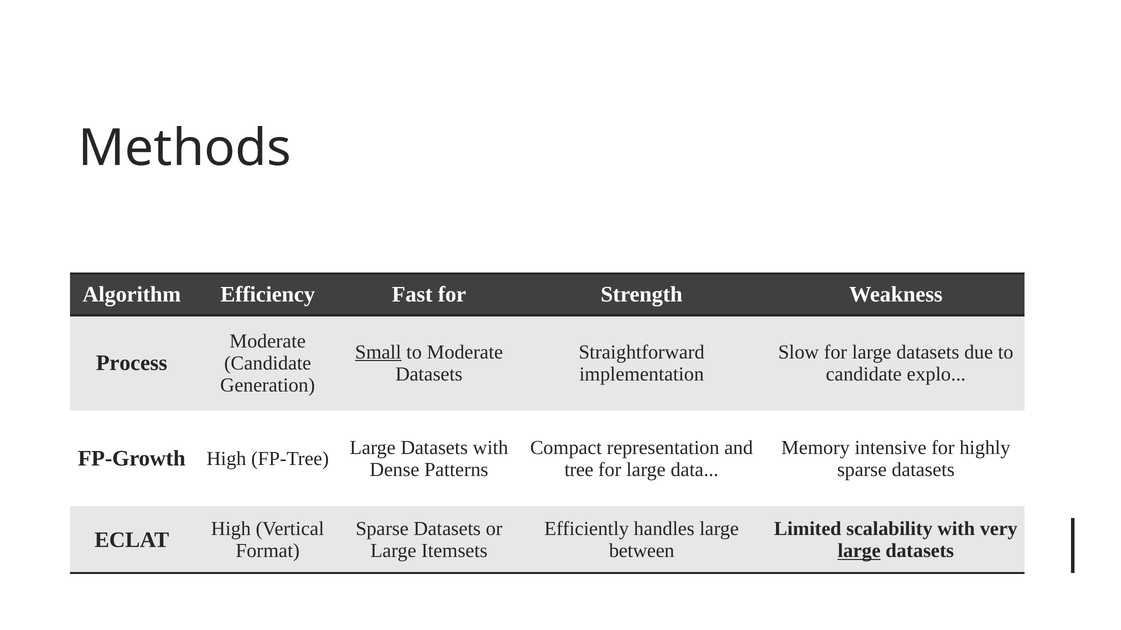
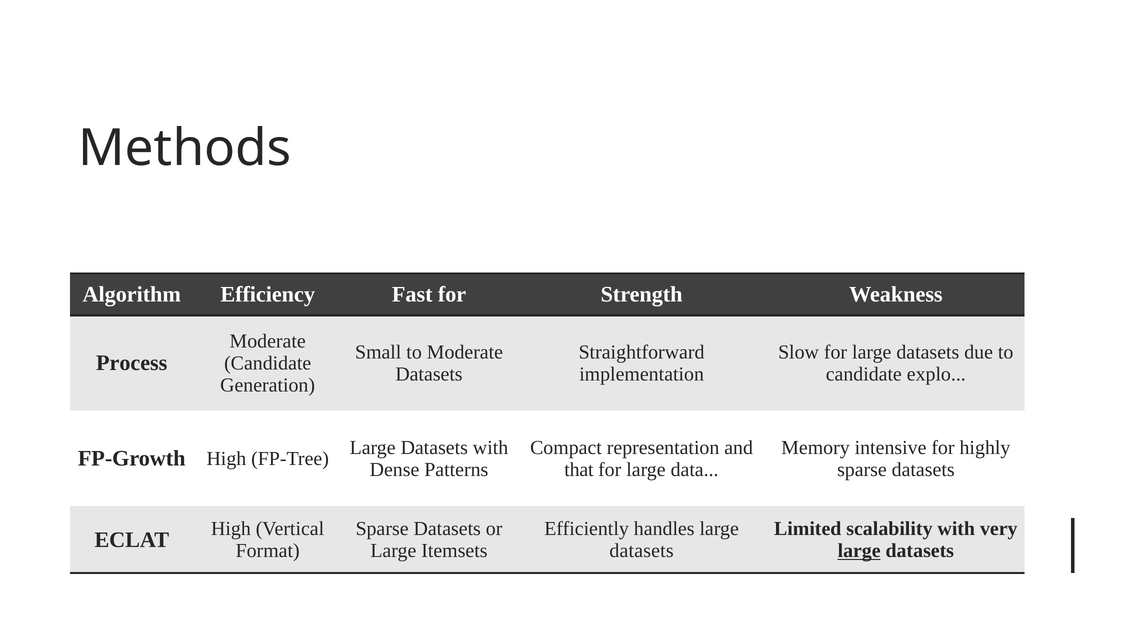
Small underline: present -> none (378, 352)
tree: tree -> that (579, 470)
between: between -> datasets (642, 551)
